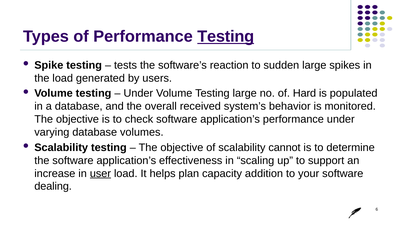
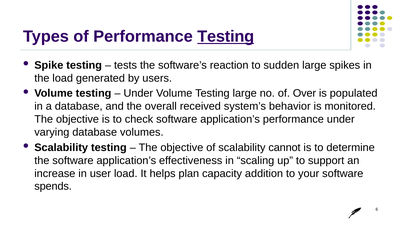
Hard: Hard -> Over (305, 94)
user underline: present -> none (100, 174)
dealing: dealing -> spends (53, 187)
